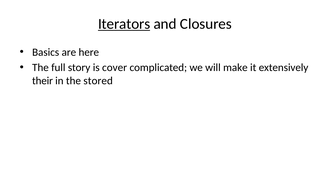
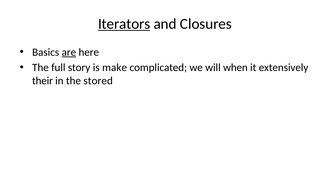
are underline: none -> present (69, 52)
cover: cover -> make (115, 68)
make: make -> when (235, 68)
